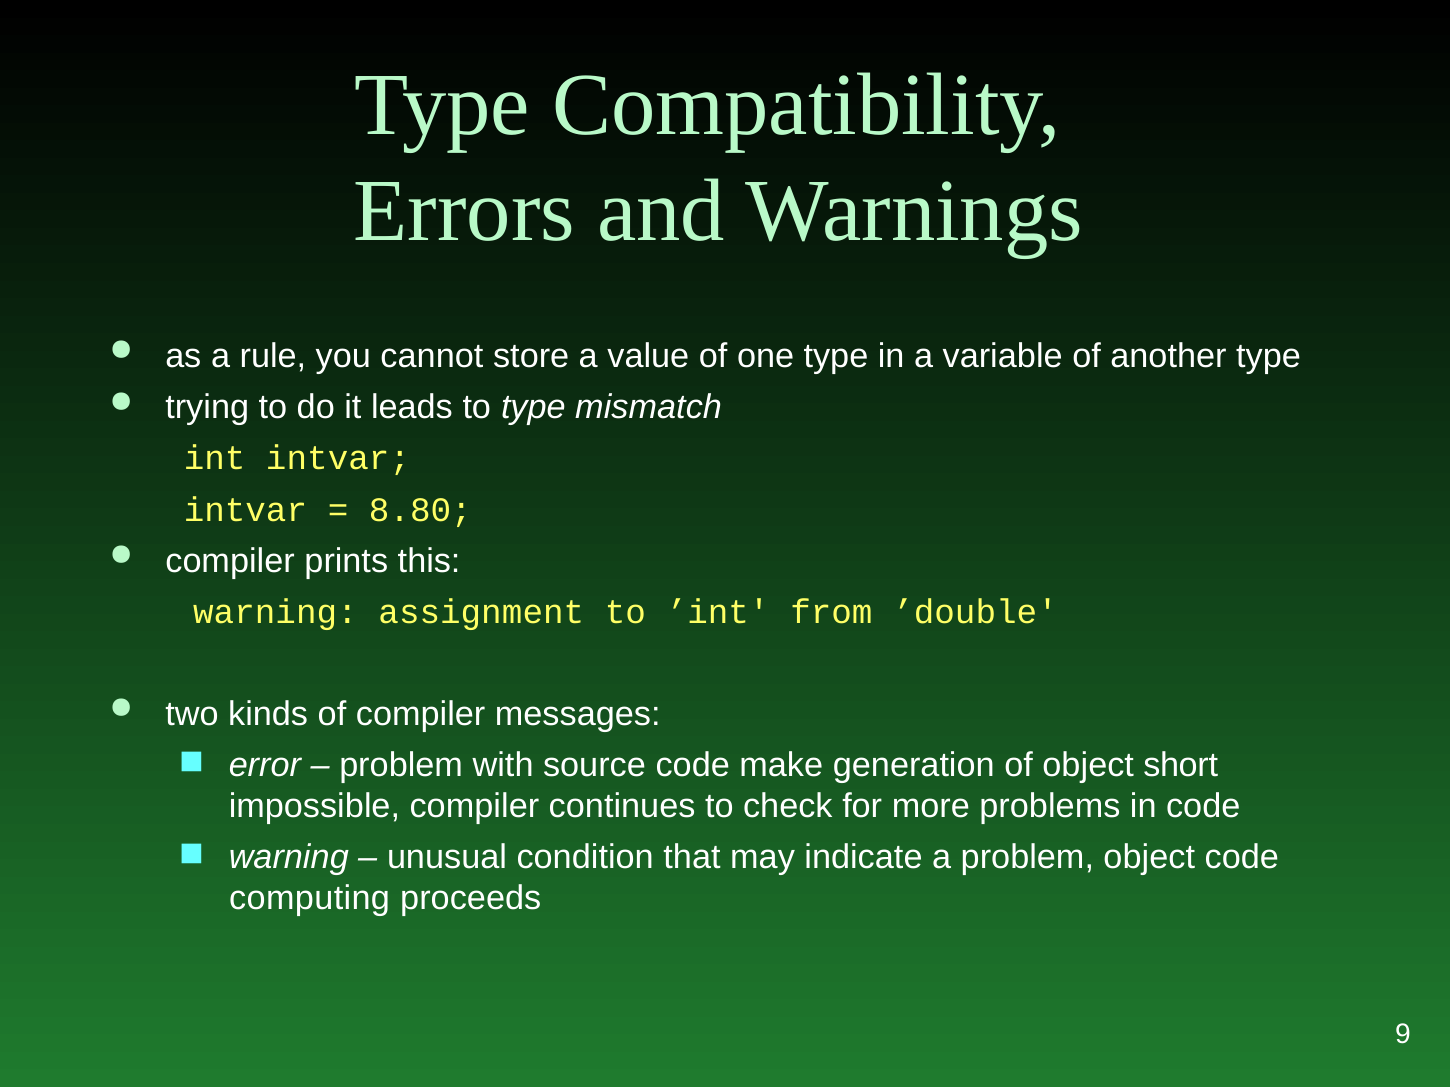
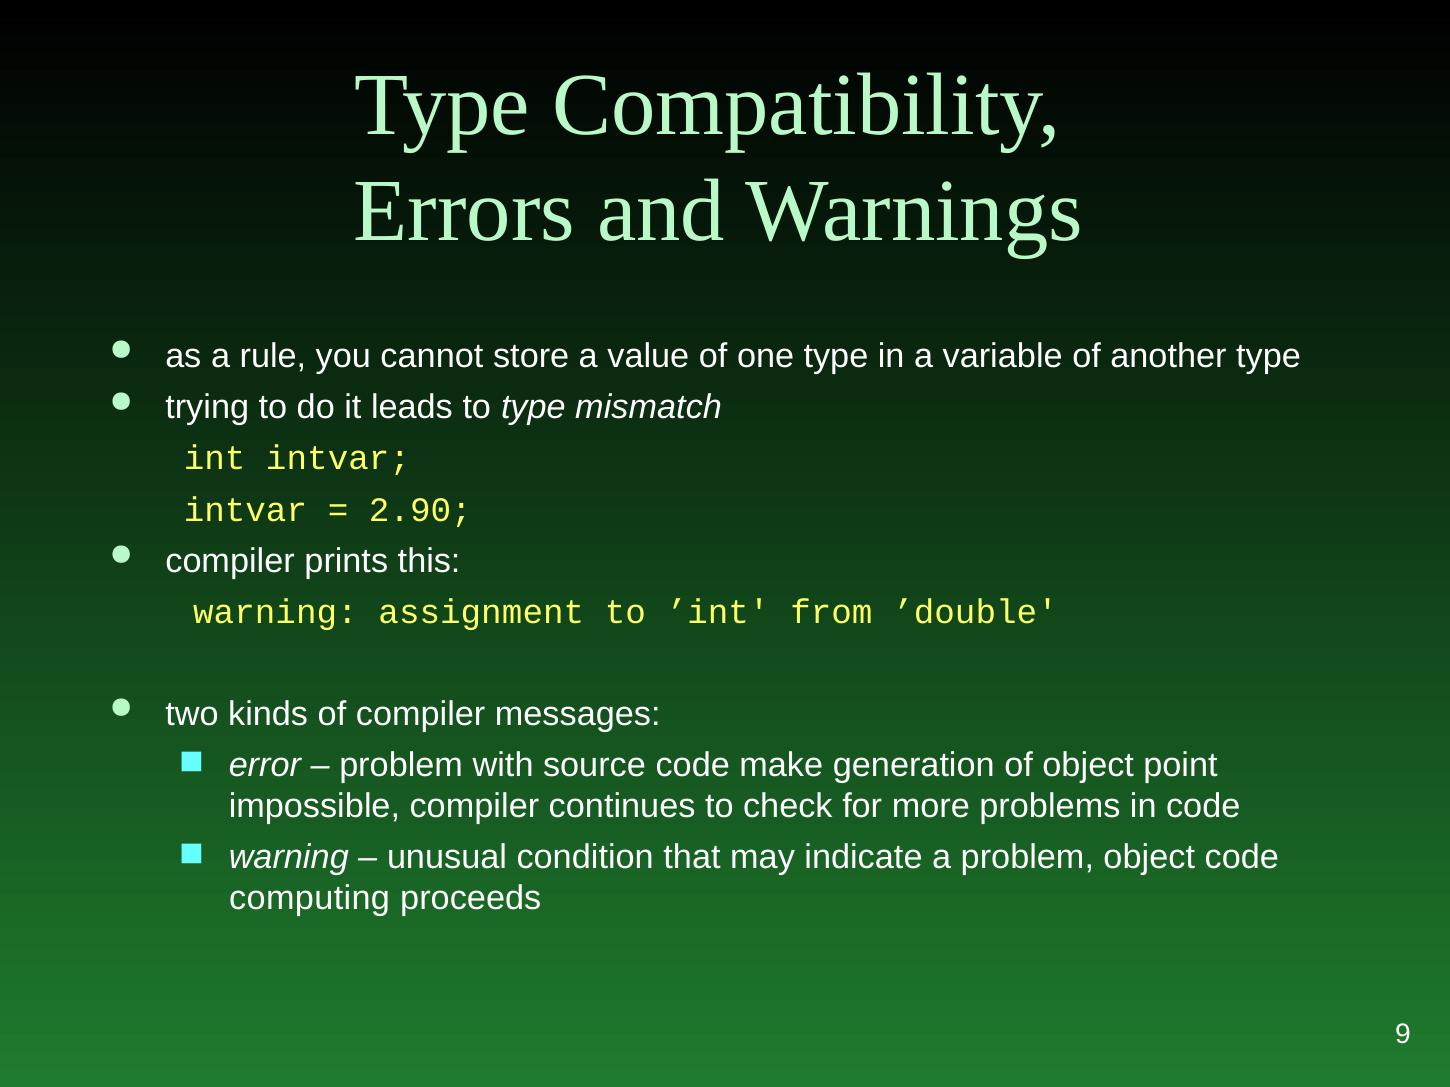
8.80: 8.80 -> 2.90 (420, 510)
short: short -> point (1180, 766)
